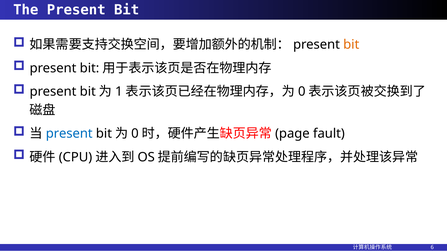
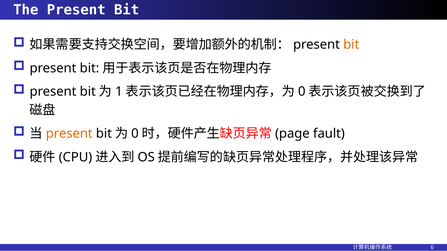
present colour: blue -> orange (69, 134)
